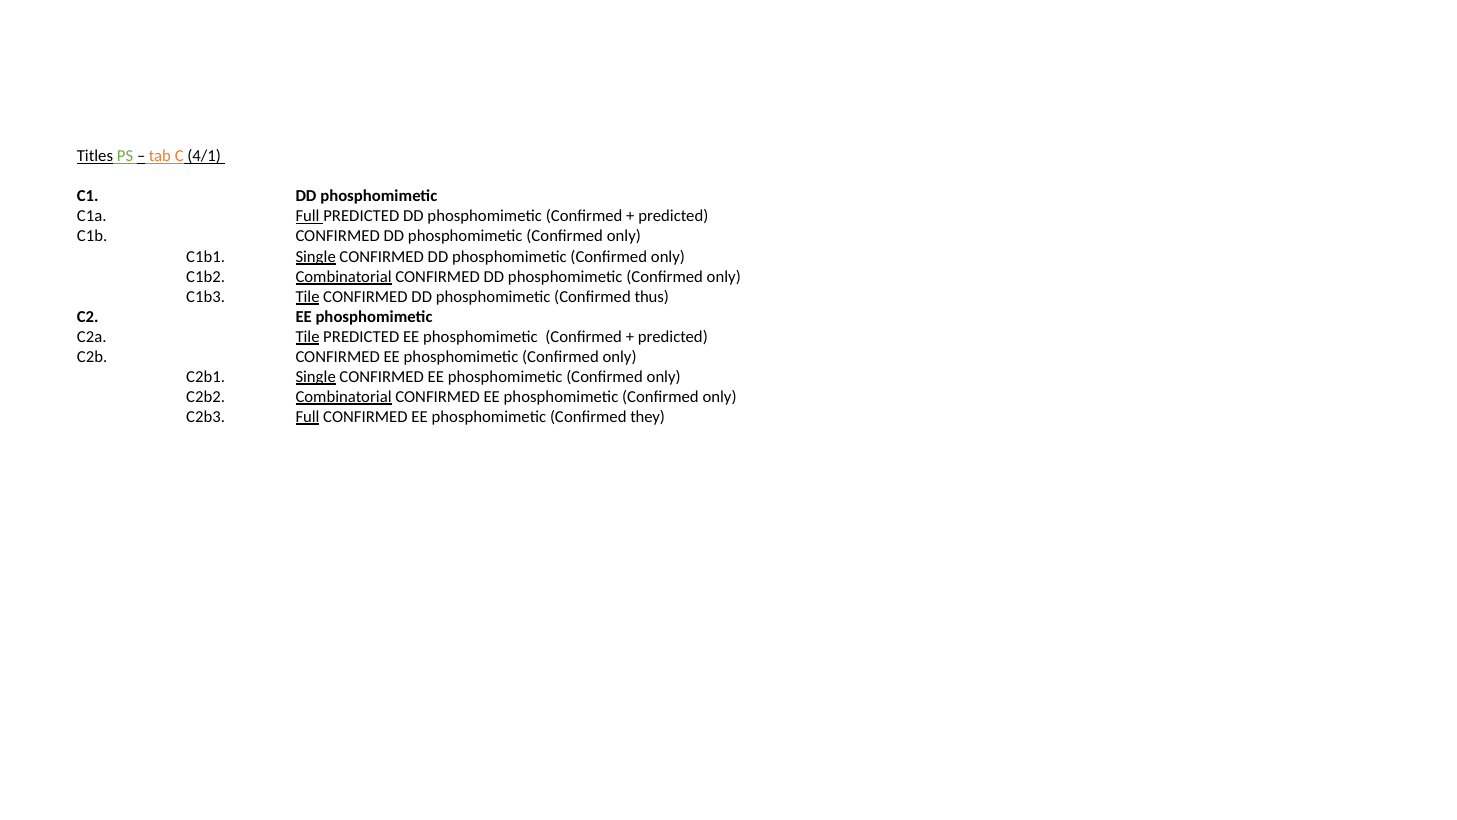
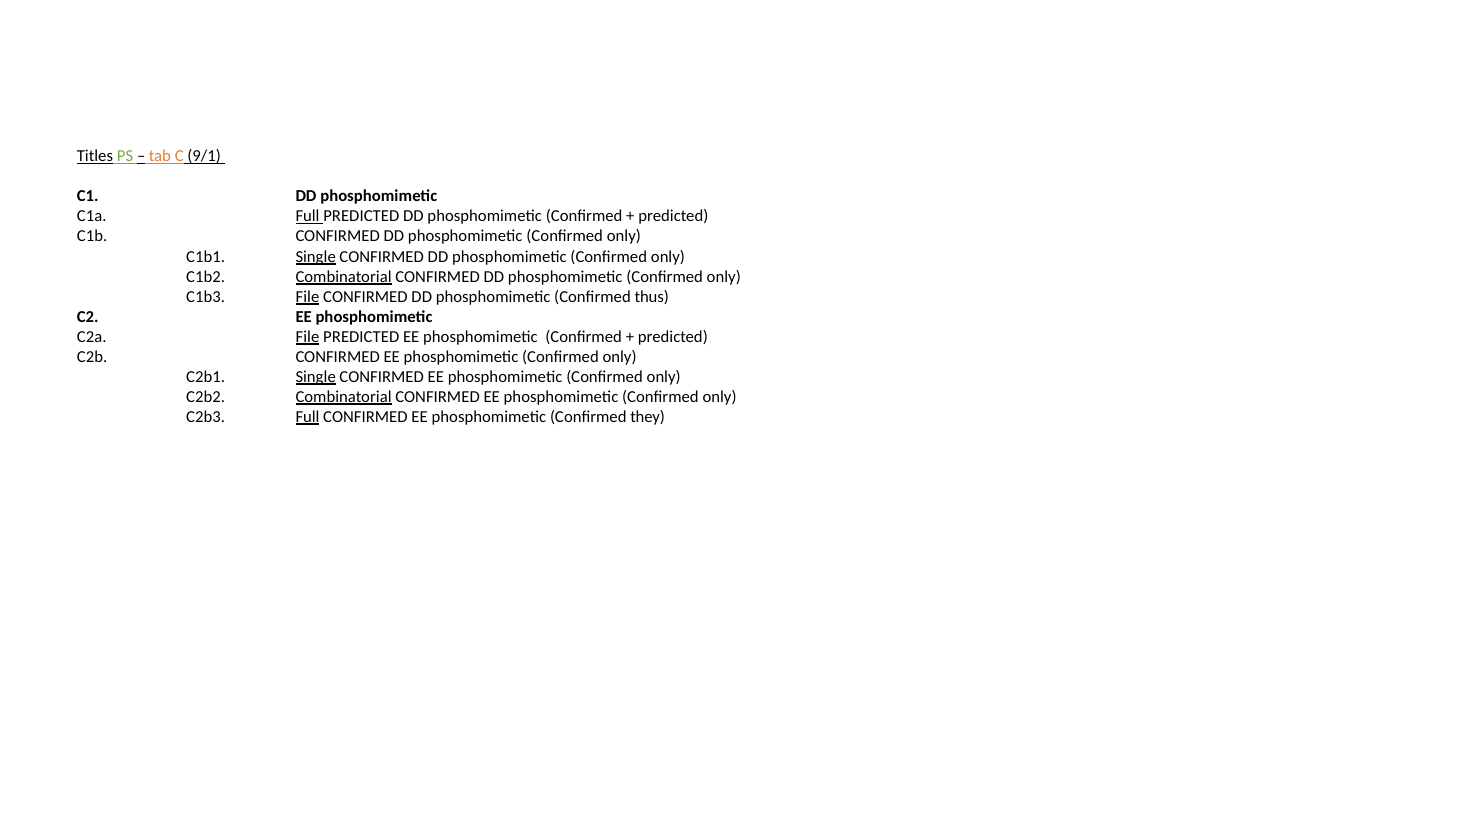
4/1: 4/1 -> 9/1 (204, 156)
C1b3 Tile: Tile -> File (307, 296)
C2a Tile: Tile -> File (307, 337)
